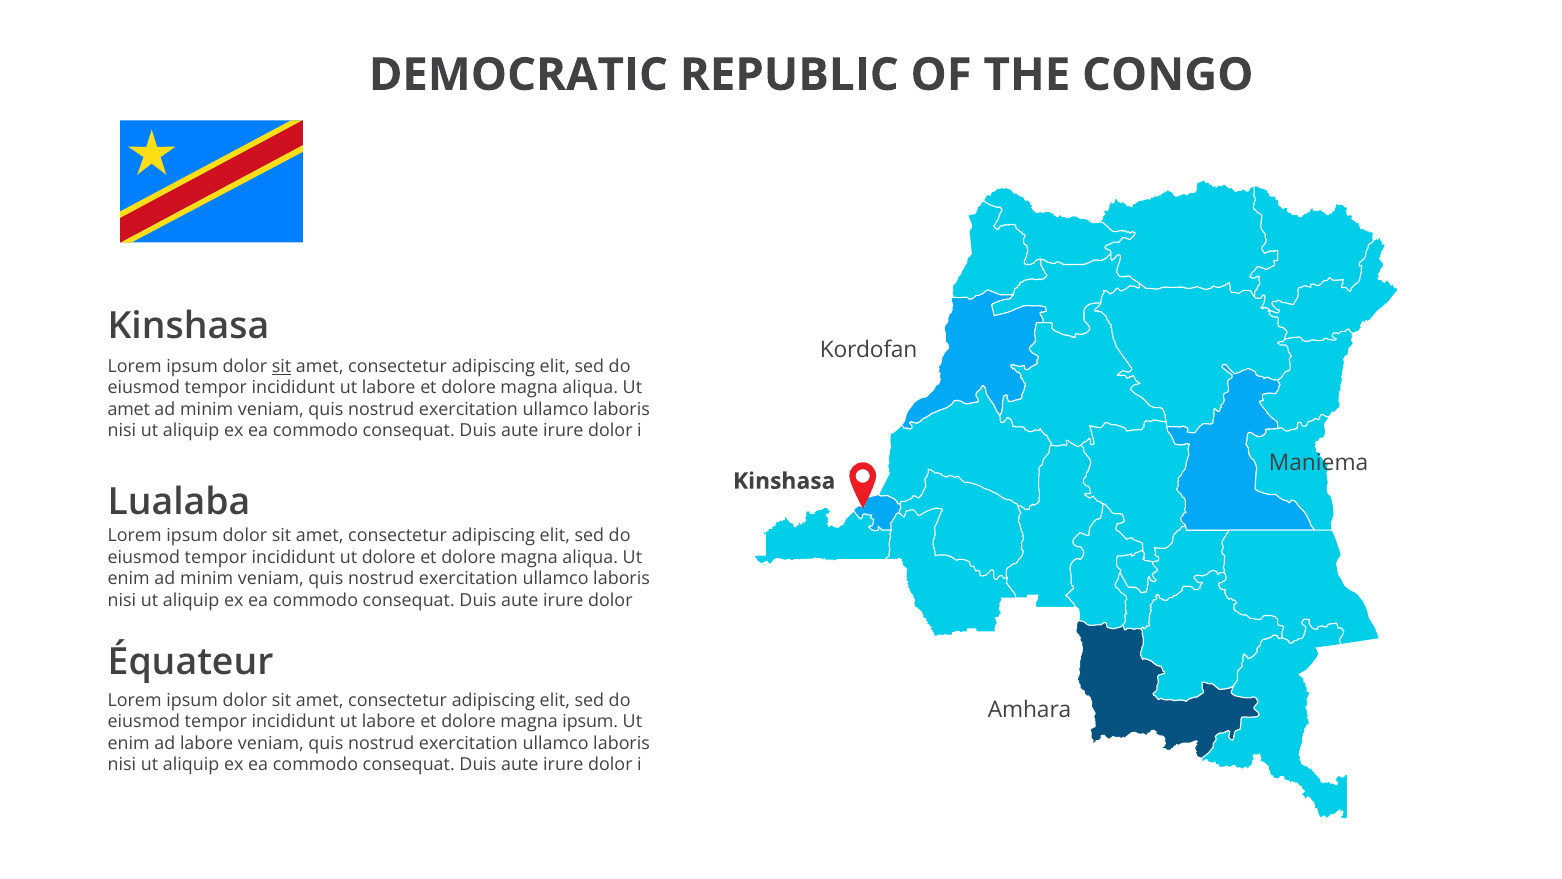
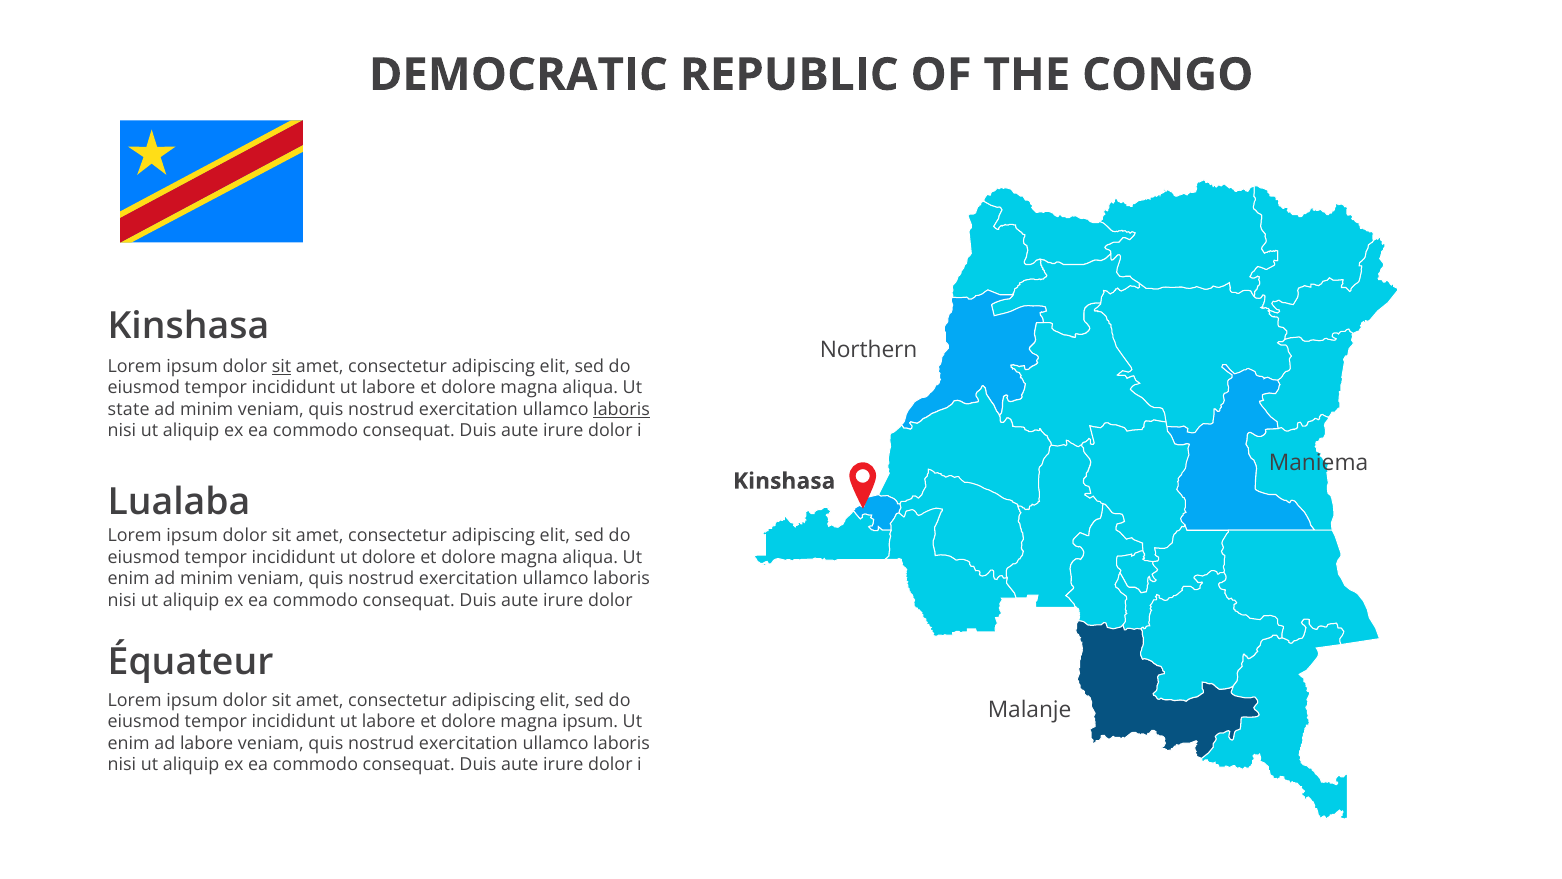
Kordofan: Kordofan -> Northern (869, 350)
amet: amet -> state (129, 409)
laboris underline: none -> present (622, 409)
Amhara: Amhara -> Malanje (1030, 709)
